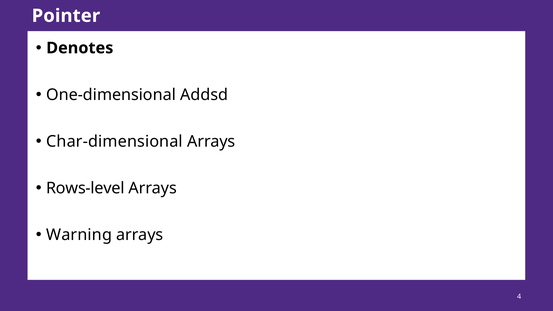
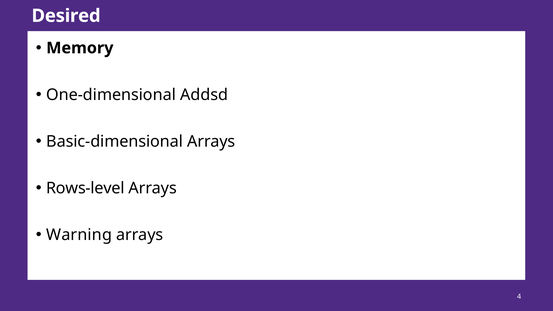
Pointer: Pointer -> Desired (66, 16)
Denotes: Denotes -> Memory (80, 48)
Char-dimensional: Char-dimensional -> Basic-dimensional (115, 141)
